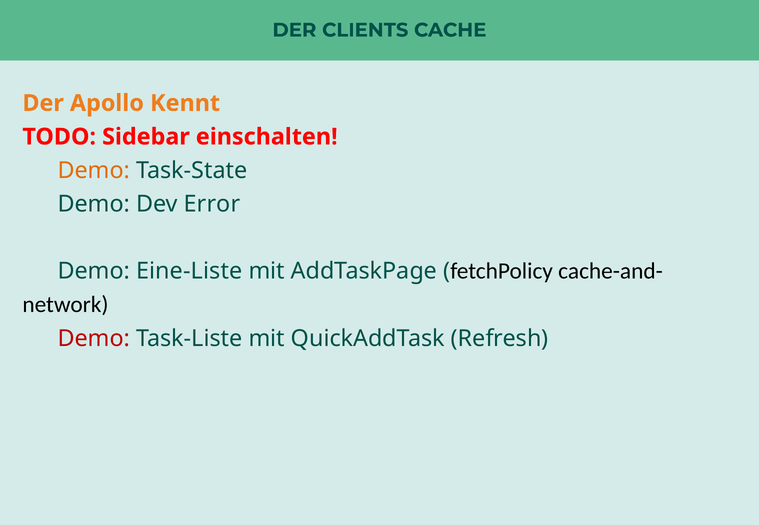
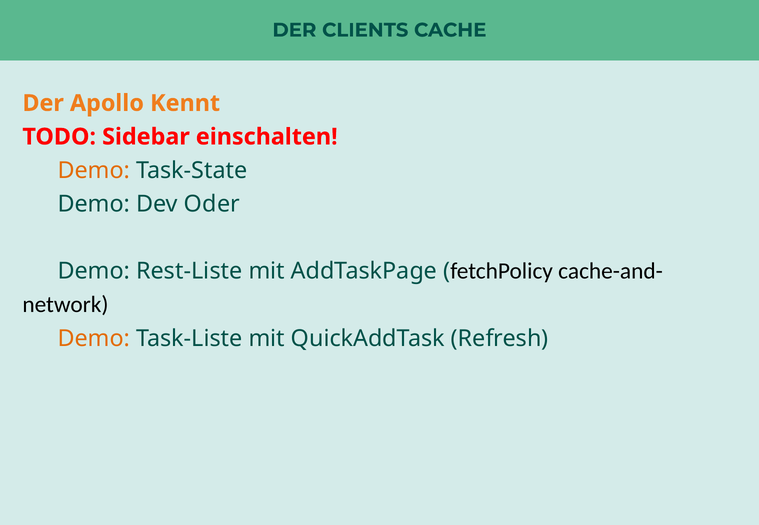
Error: Error -> Oder (212, 204)
Eine-Liste: Eine-Liste -> Rest-Liste (189, 271)
Demo colour: red -> orange (94, 339)
